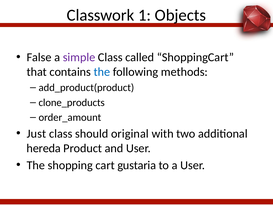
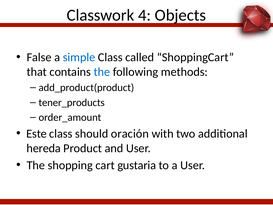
1: 1 -> 4 (145, 15)
simple colour: purple -> blue (79, 57)
clone_products: clone_products -> tener_products (72, 102)
Just: Just -> Este (37, 133)
original: original -> oración (130, 133)
